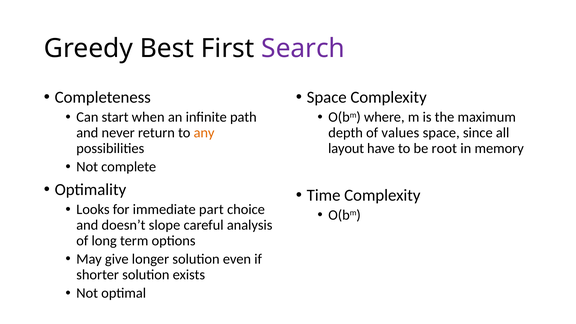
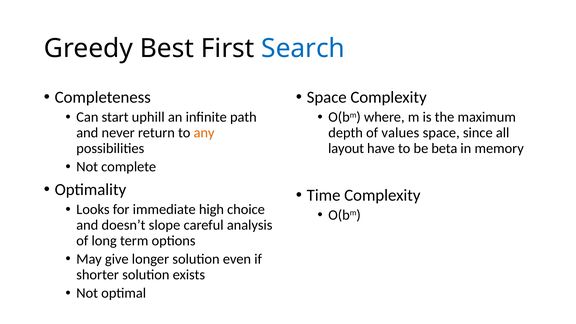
Search colour: purple -> blue (303, 48)
when: when -> uphill (148, 117)
root: root -> beta (444, 148)
part: part -> high (211, 209)
